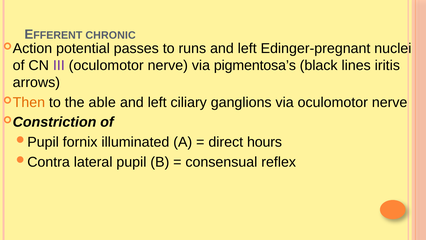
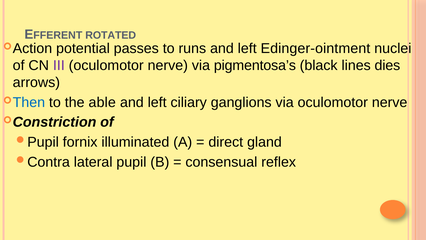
CHRONIC: CHRONIC -> ROTATED (111, 35)
Edinger-pregnant: Edinger-pregnant -> Edinger-ointment (315, 48)
iritis: iritis -> dies (387, 65)
Then colour: orange -> blue (29, 102)
hours: hours -> gland (264, 142)
